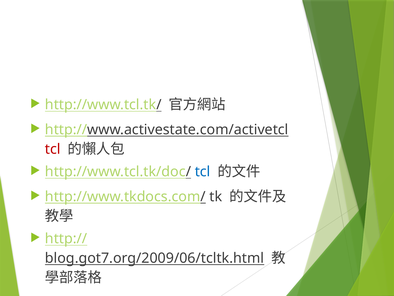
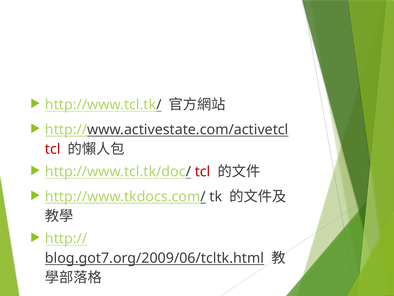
tcl colour: blue -> red (203, 171)
